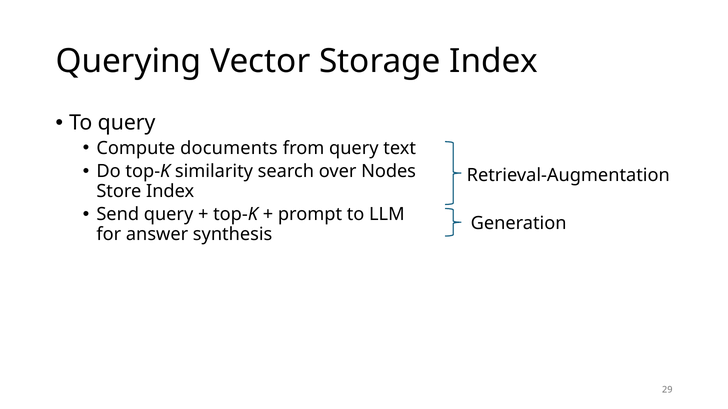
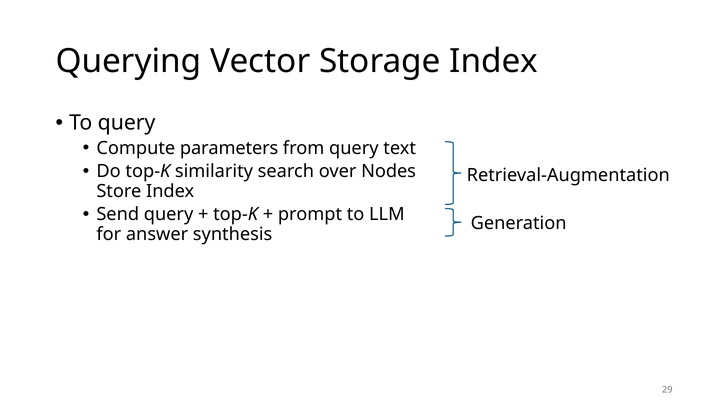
documents: documents -> parameters (229, 148)
